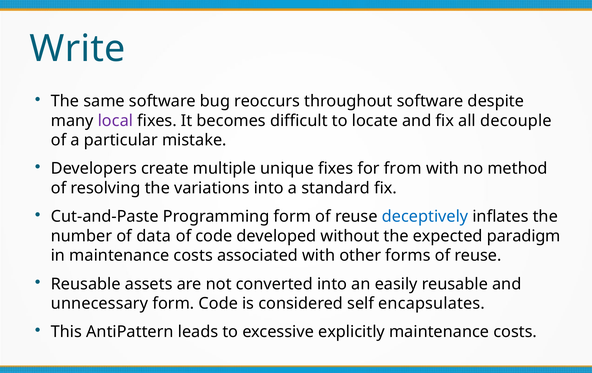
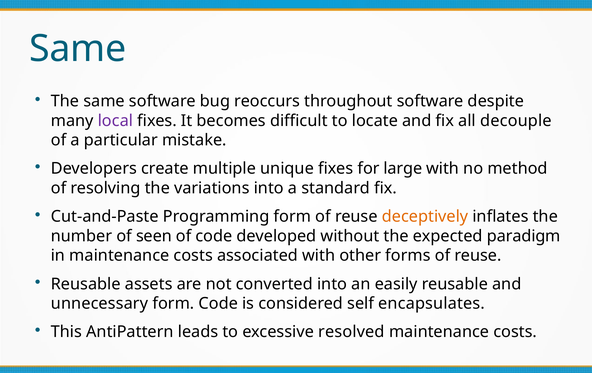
Write: Write -> Same (78, 49)
from: from -> large (403, 169)
deceptively colour: blue -> orange (425, 217)
data: data -> seen (154, 236)
explicitly: explicitly -> resolved (351, 332)
